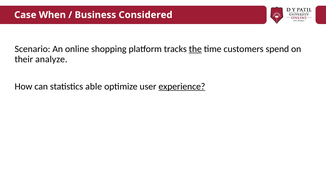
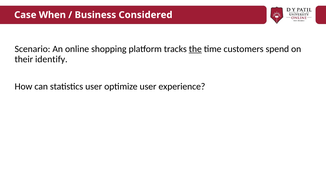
analyze: analyze -> identify (51, 59)
statistics able: able -> user (94, 87)
experience underline: present -> none (182, 87)
